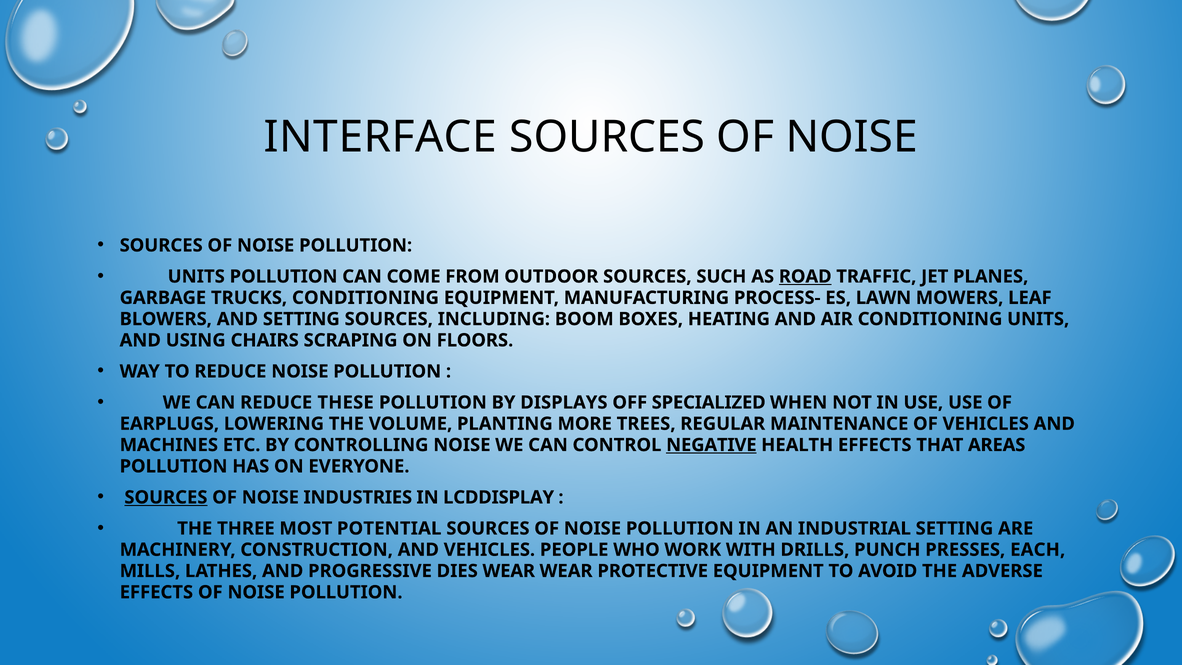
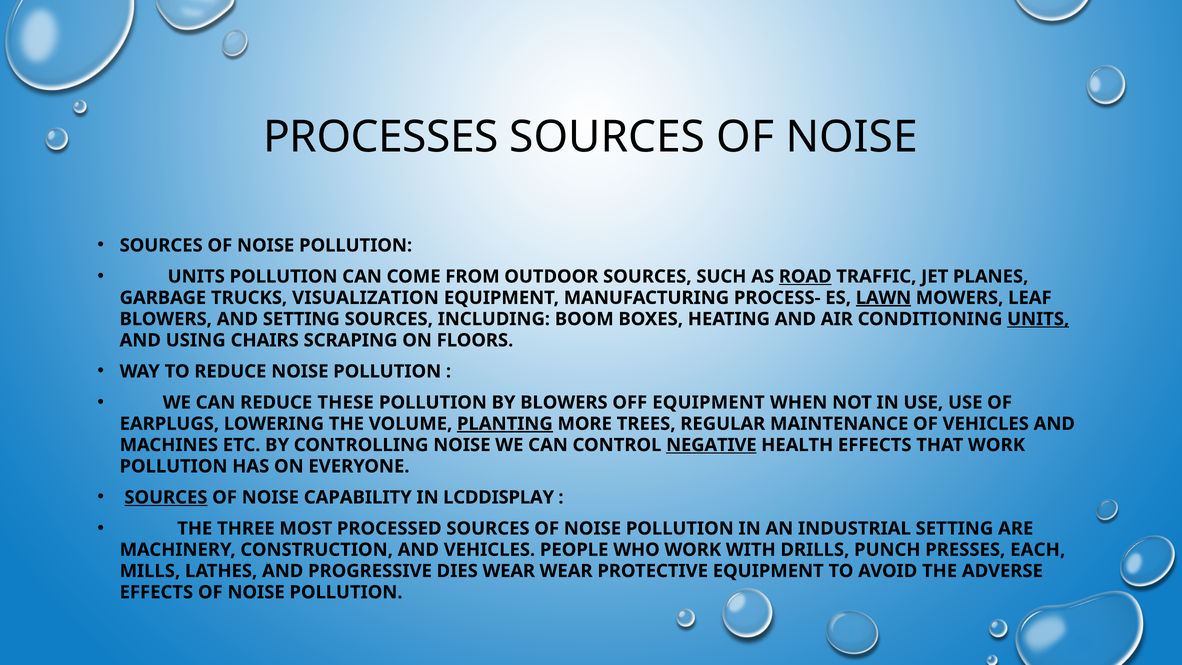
INTERFACE: INTERFACE -> PROCESSES (381, 137)
TRUCKS CONDITIONING: CONDITIONING -> VISUALIZATION (365, 298)
LAWN underline: none -> present (883, 298)
UNITS underline: none -> present (1038, 319)
BY DISPLAYS: DISPLAYS -> BLOWERS (564, 402)
OFF SPECIALIZED: SPECIALIZED -> EQUIPMENT (708, 402)
PLANTING underline: none -> present (505, 424)
THAT AREAS: AREAS -> WORK (997, 445)
INDUSTRIES: INDUSTRIES -> CAPABILITY (358, 497)
POTENTIAL: POTENTIAL -> PROCESSED (389, 528)
